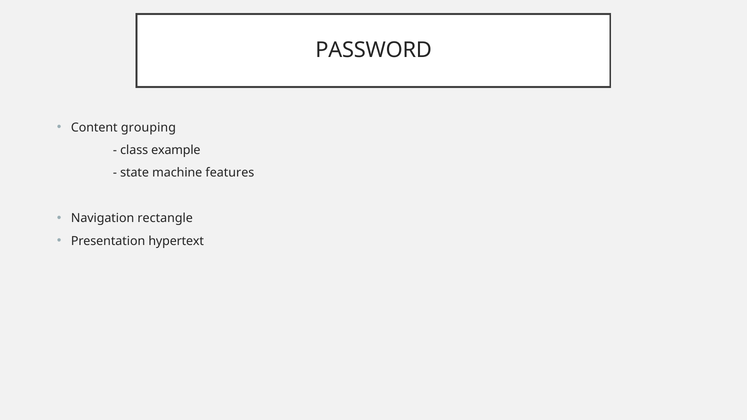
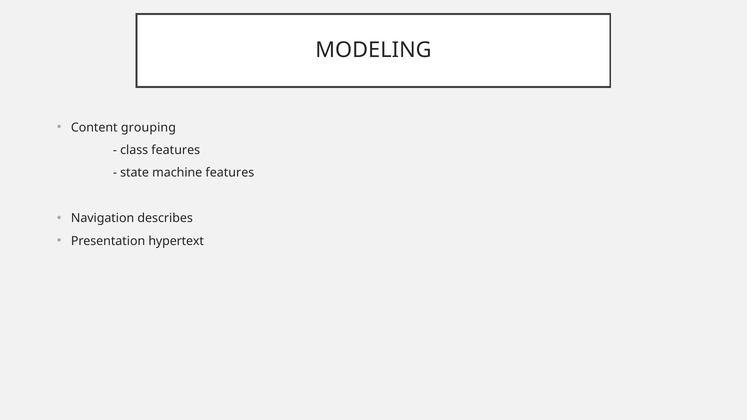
PASSWORD: PASSWORD -> MODELING (373, 50)
class example: example -> features (176, 150)
rectangle: rectangle -> describes (165, 218)
